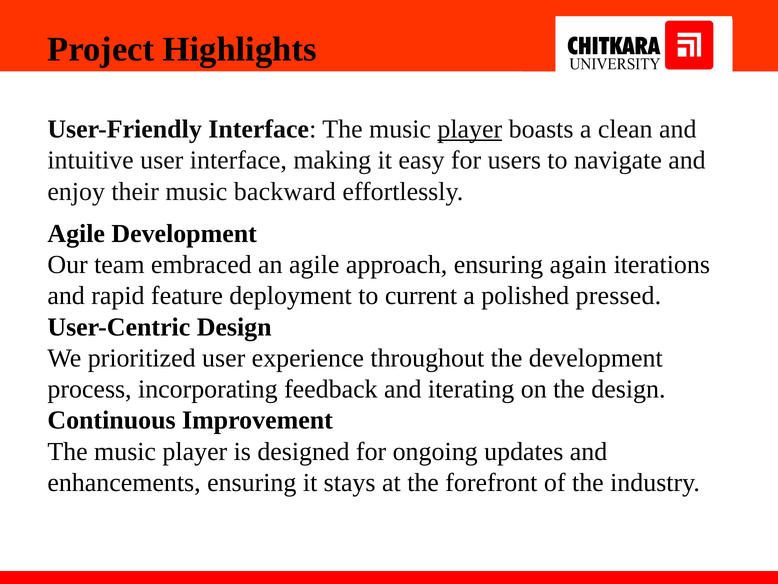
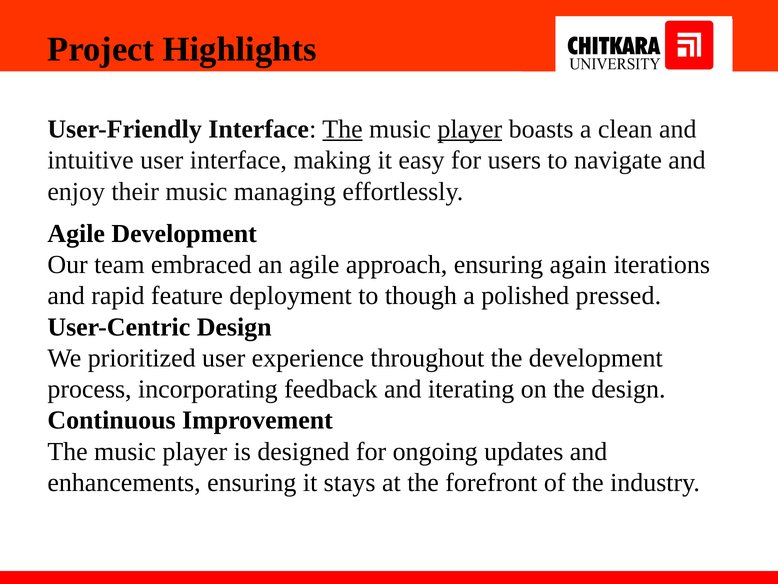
The underline: none -> present (342, 129)
backward: backward -> managing (285, 191)
current: current -> though (421, 296)
